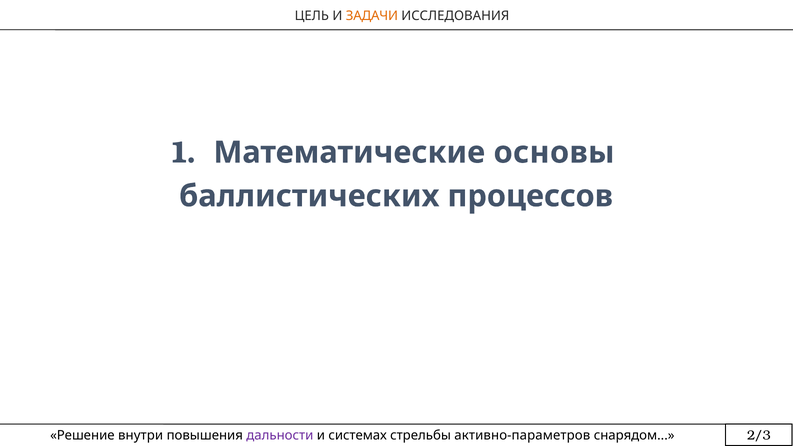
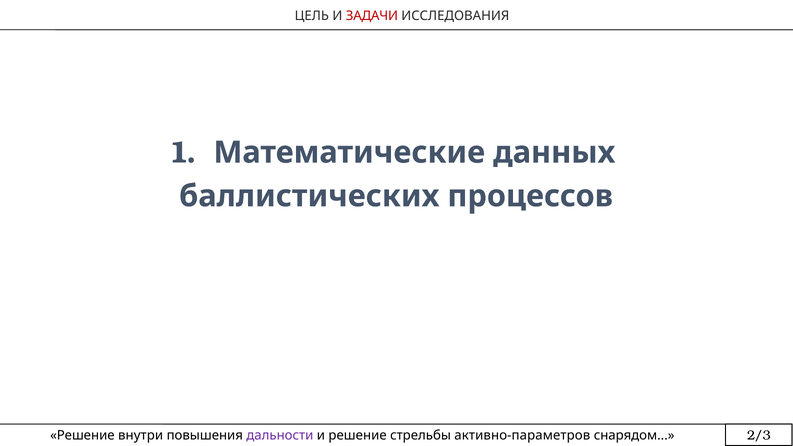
ЗАДАЧИ colour: orange -> red (372, 16)
основы: основы -> данных (554, 153)
и системах: системах -> решение (358, 435)
